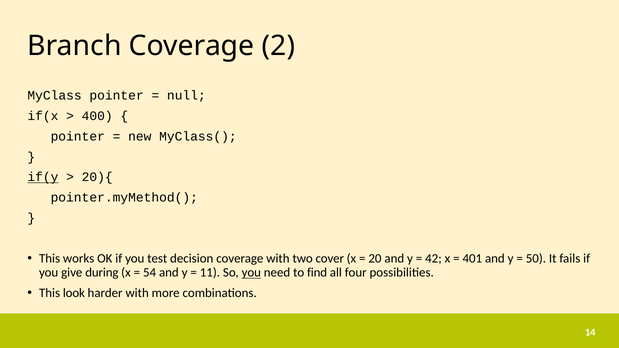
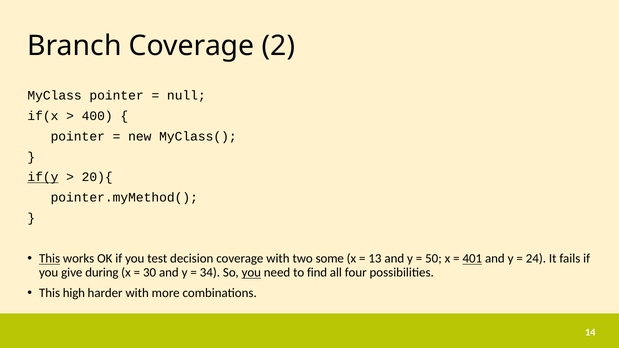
This underline: none -> present (50, 259)
cover: cover -> some (330, 259)
20: 20 -> 13 (375, 259)
42: 42 -> 50 (433, 259)
401 underline: none -> present (472, 259)
50: 50 -> 24 (536, 259)
54: 54 -> 30 (150, 273)
11: 11 -> 34 (210, 273)
look: look -> high (74, 293)
